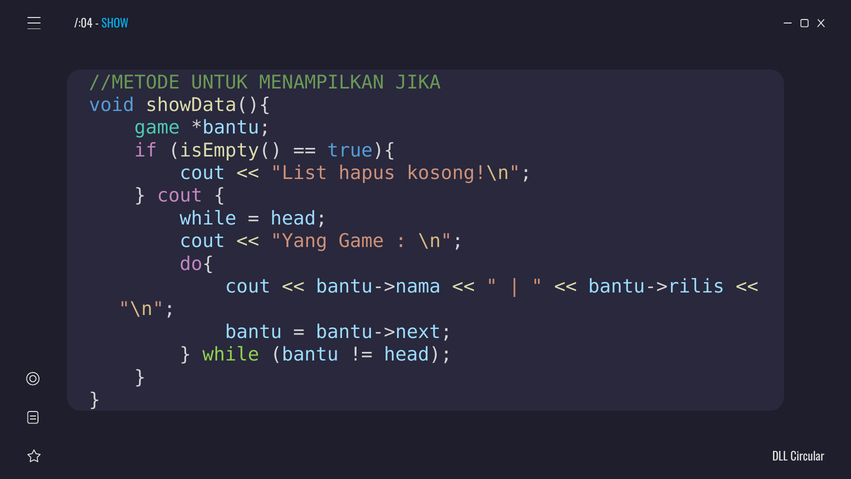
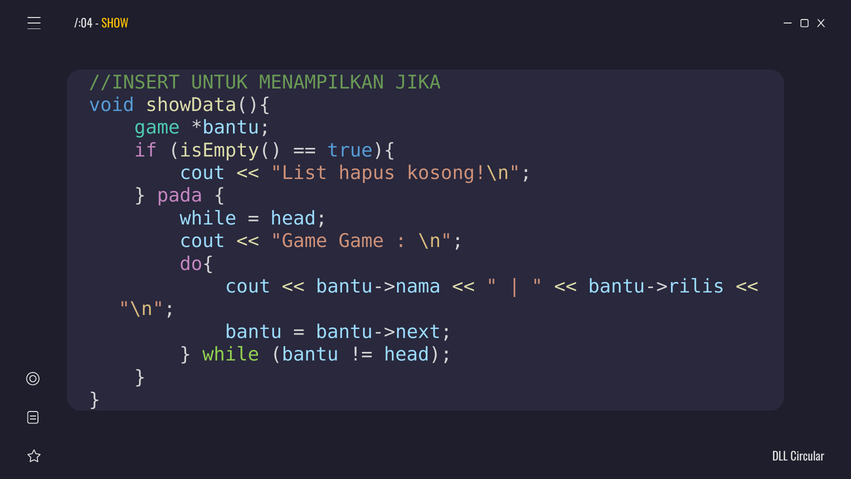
SHOW colour: light blue -> yellow (115, 24)
//METODE: //METODE -> //INSERT (134, 82)
cout: cout -> pada (180, 196)
Yang: Yang -> Game (299, 241)
